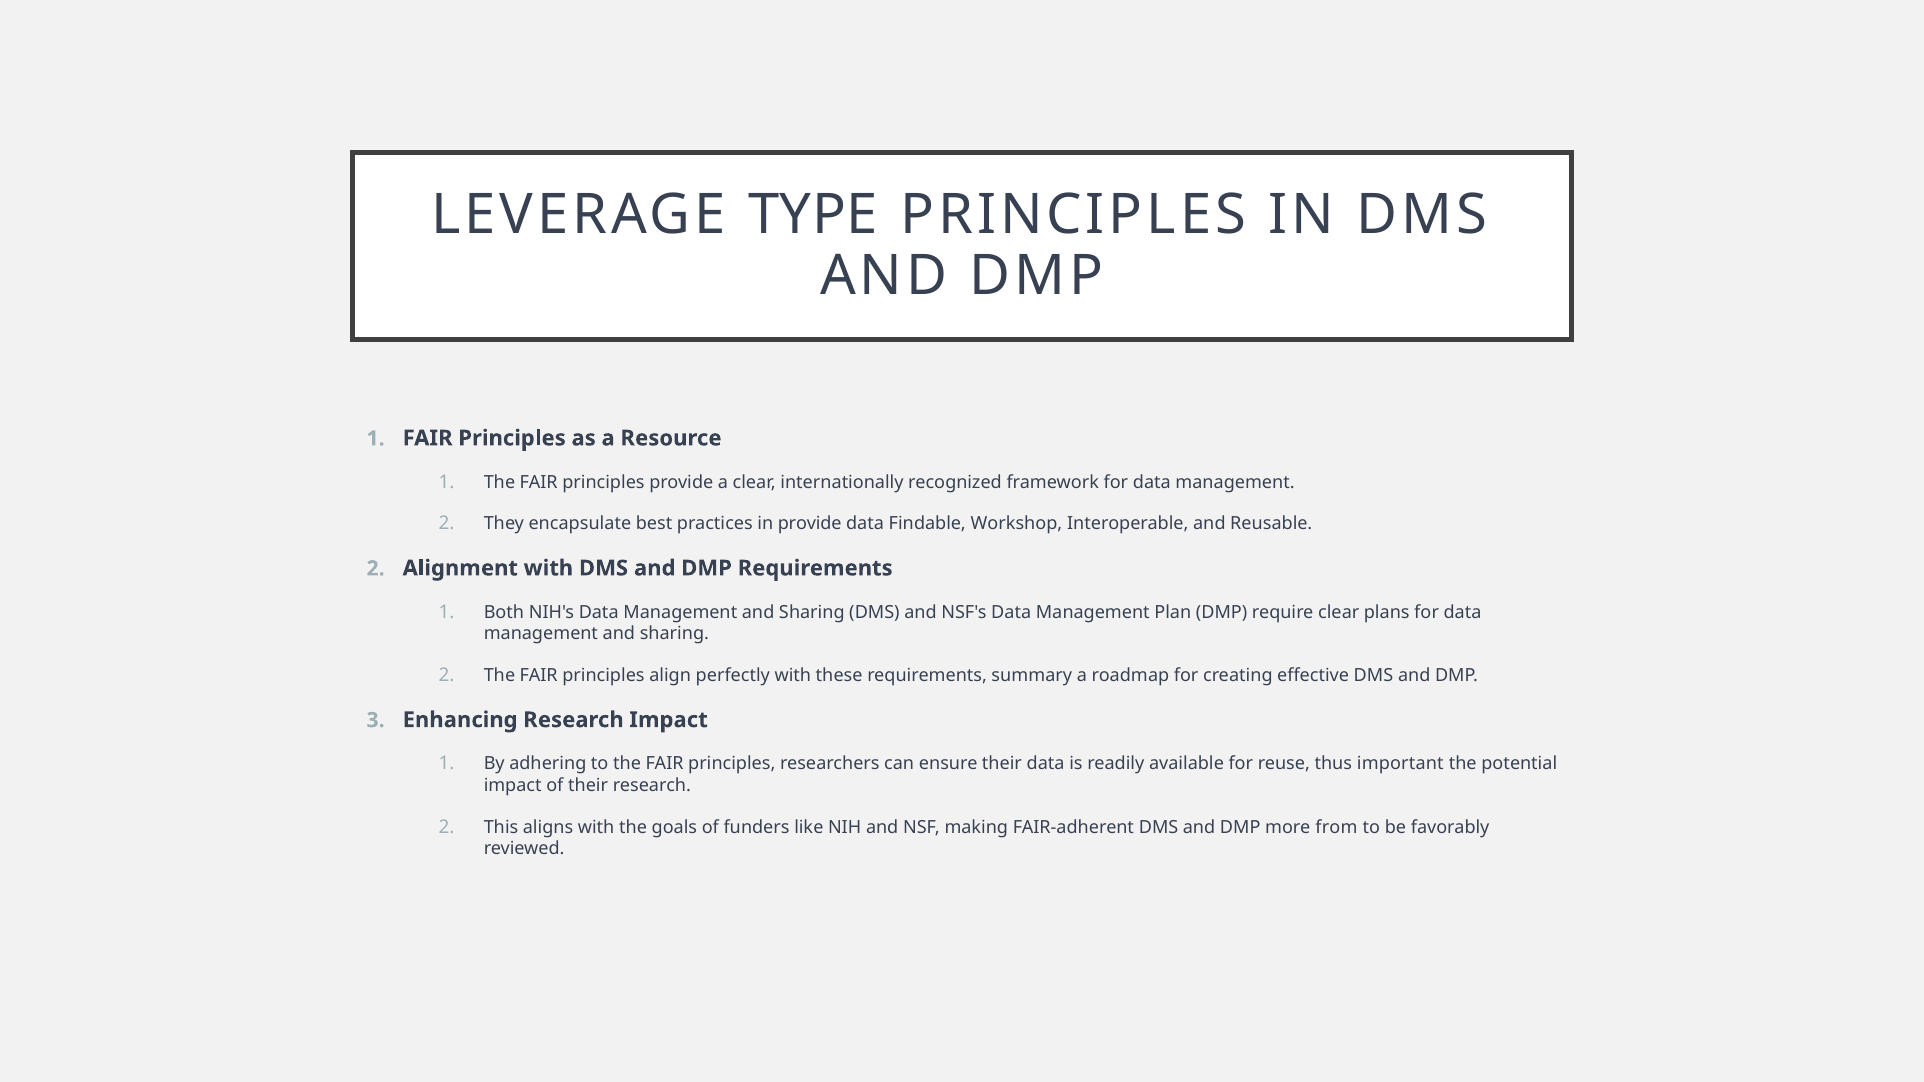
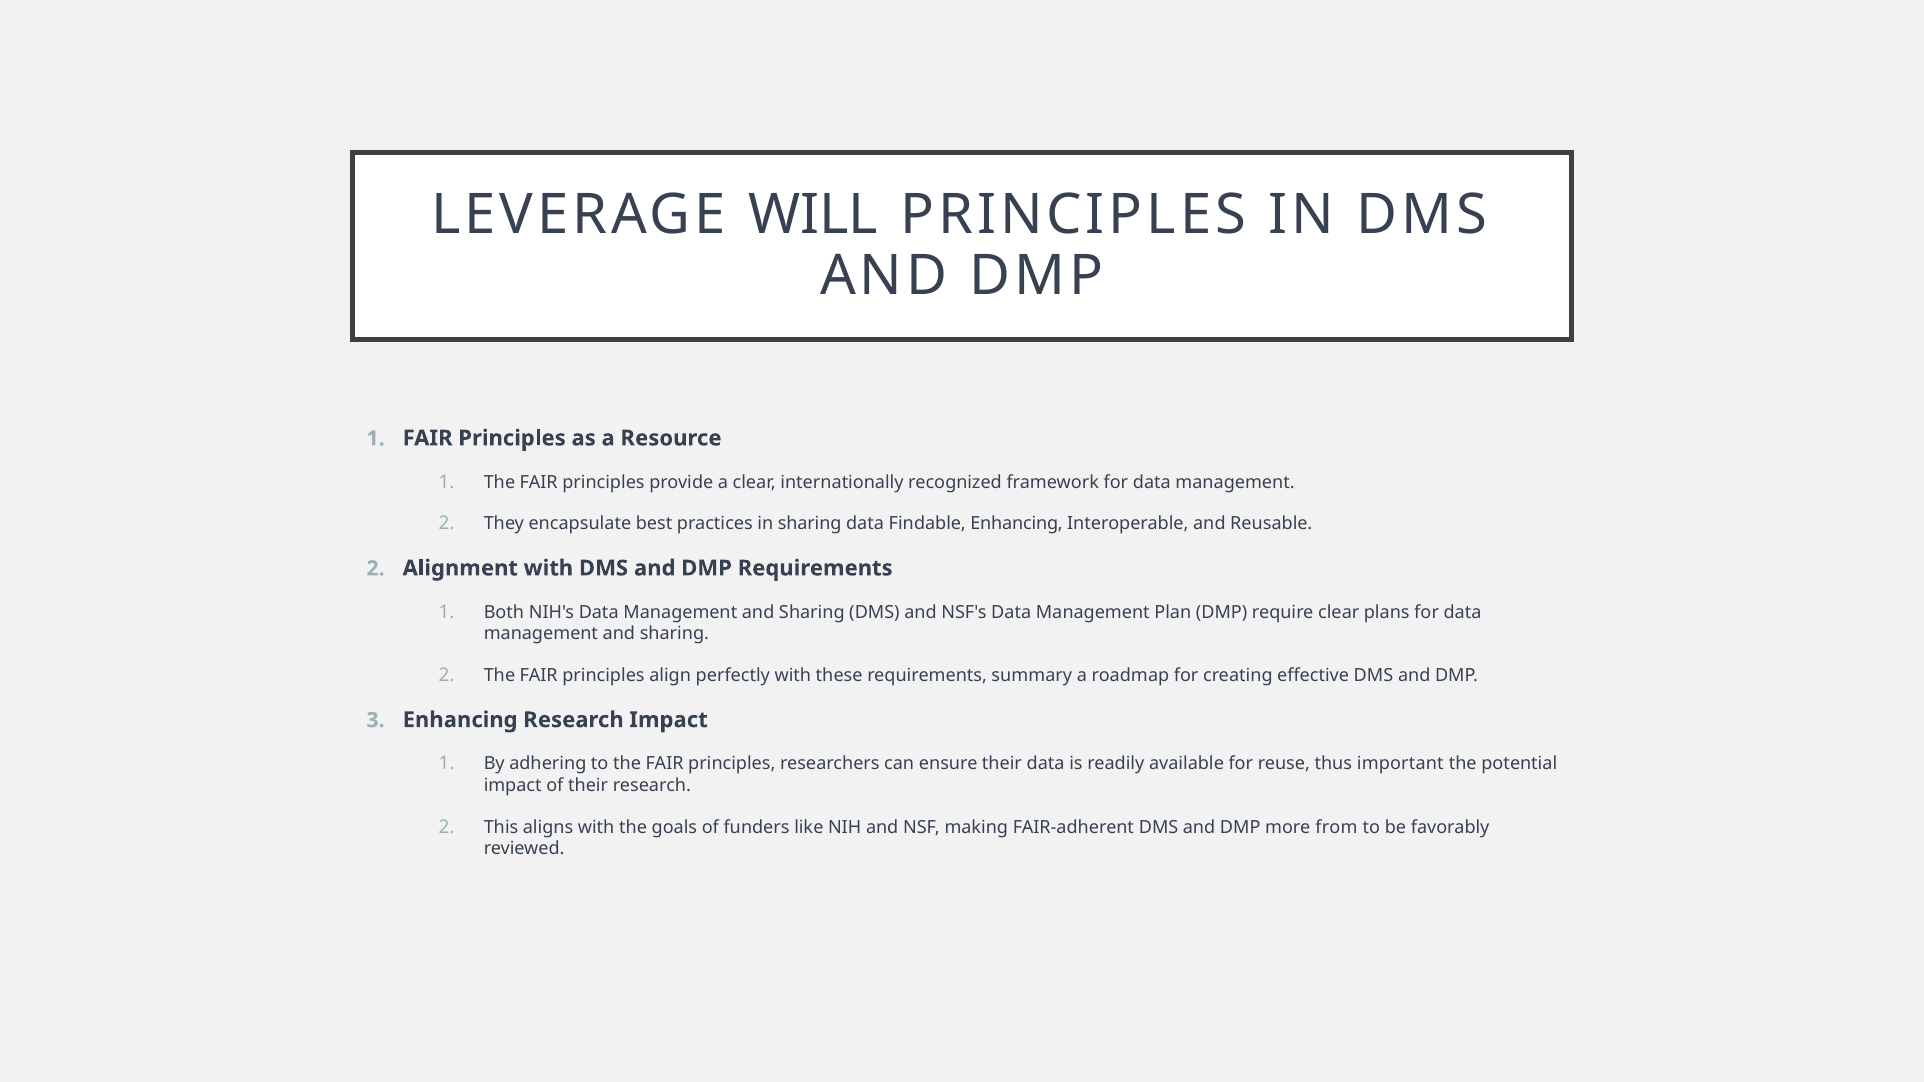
TYPE: TYPE -> WILL (813, 215)
in provide: provide -> sharing (810, 524)
Findable Workshop: Workshop -> Enhancing (1017, 524)
